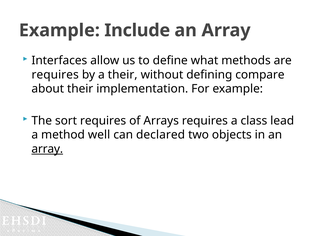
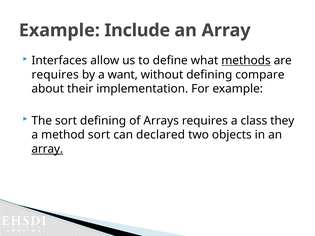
methods underline: none -> present (246, 61)
a their: their -> want (123, 75)
sort requires: requires -> defining (103, 121)
lead: lead -> they (282, 121)
method well: well -> sort (99, 135)
